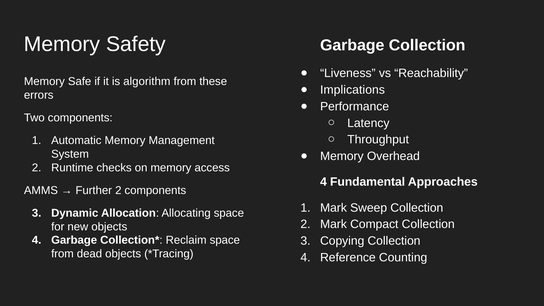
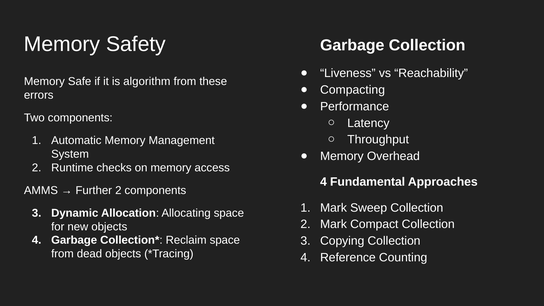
Implications: Implications -> Compacting (353, 90)
